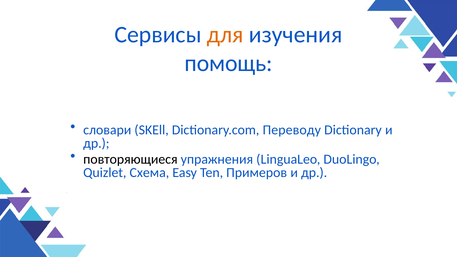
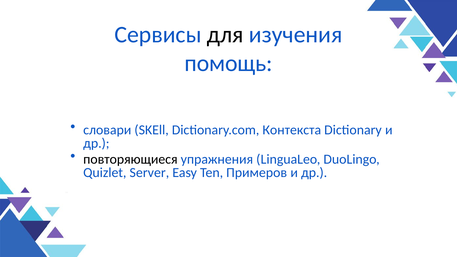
для colour: orange -> black (225, 35)
Переводу: Переводу -> Контекста (292, 130)
Схема: Схема -> Server (149, 173)
